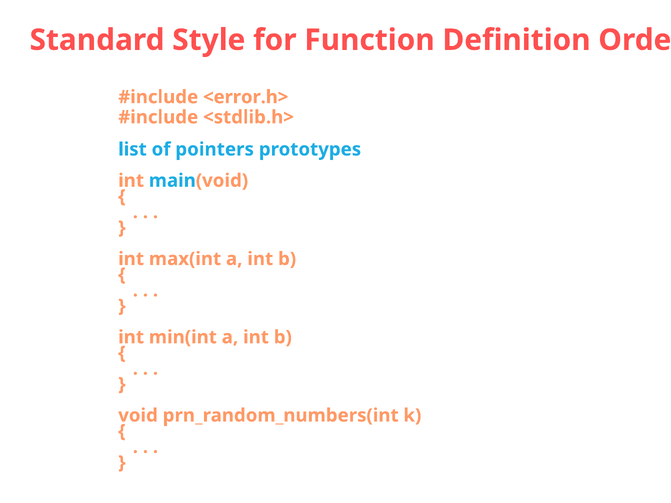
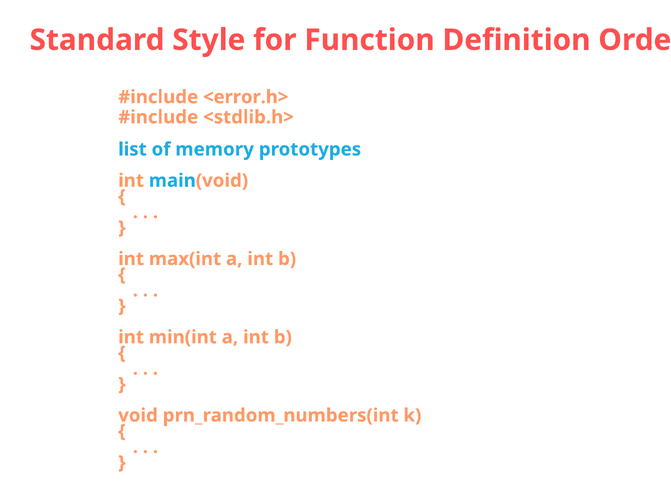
pointers: pointers -> memory (215, 149)
